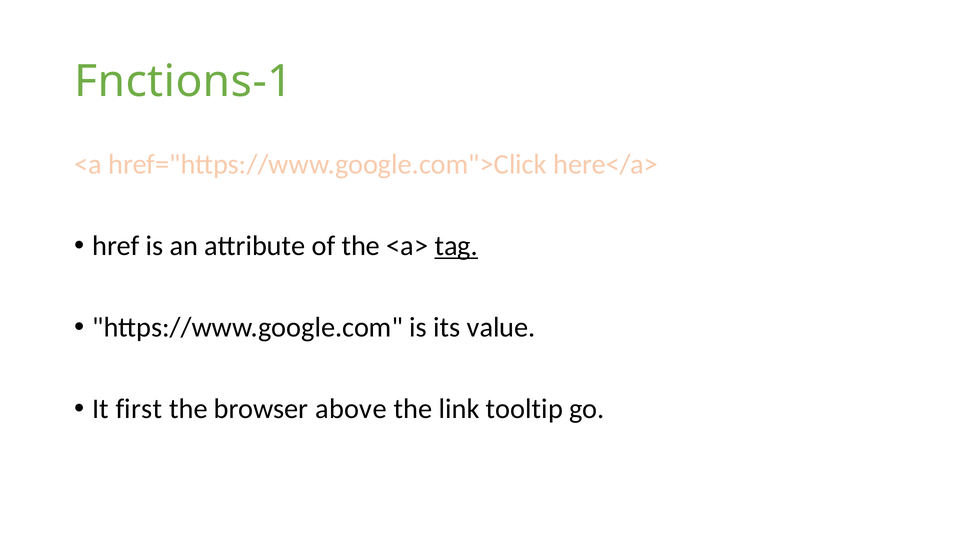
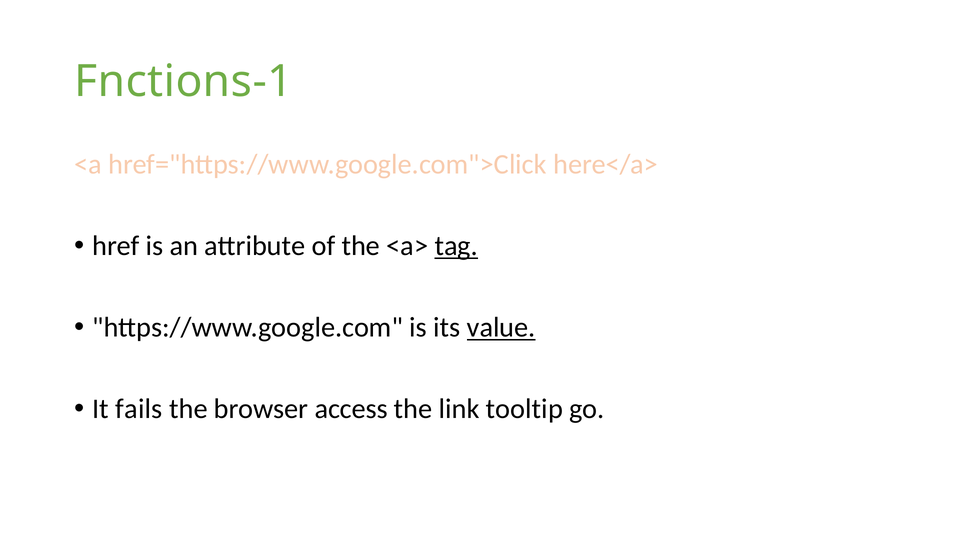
value underline: none -> present (501, 328)
first: first -> fails (139, 409)
above: above -> access (351, 409)
